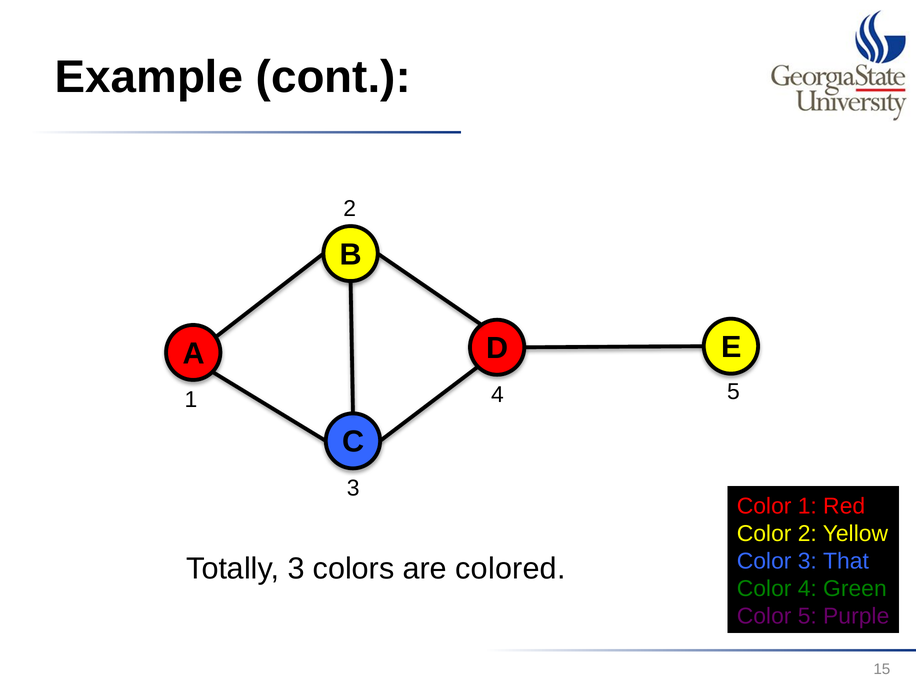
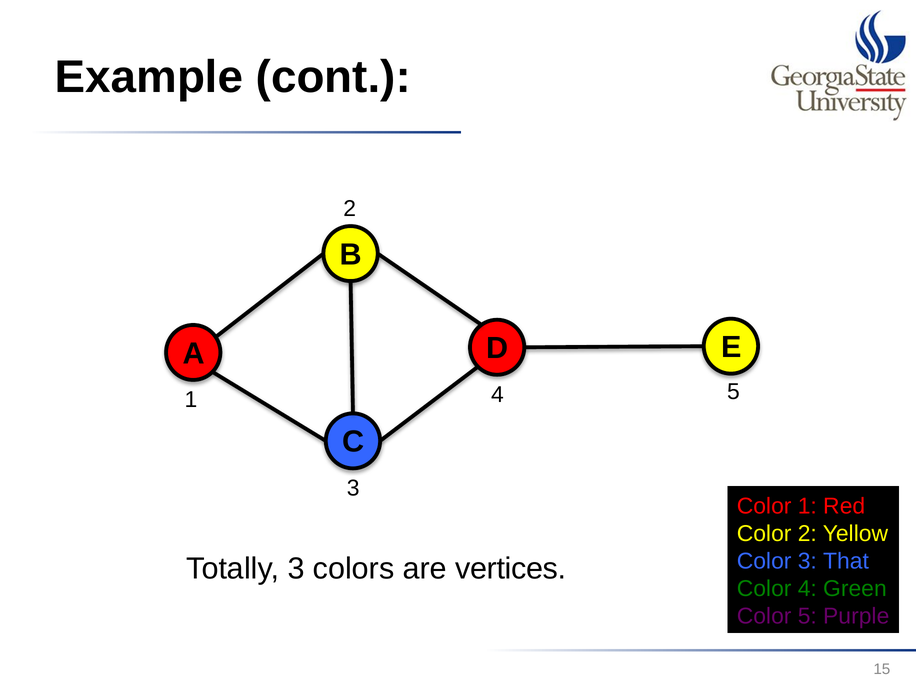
colored: colored -> vertices (511, 569)
